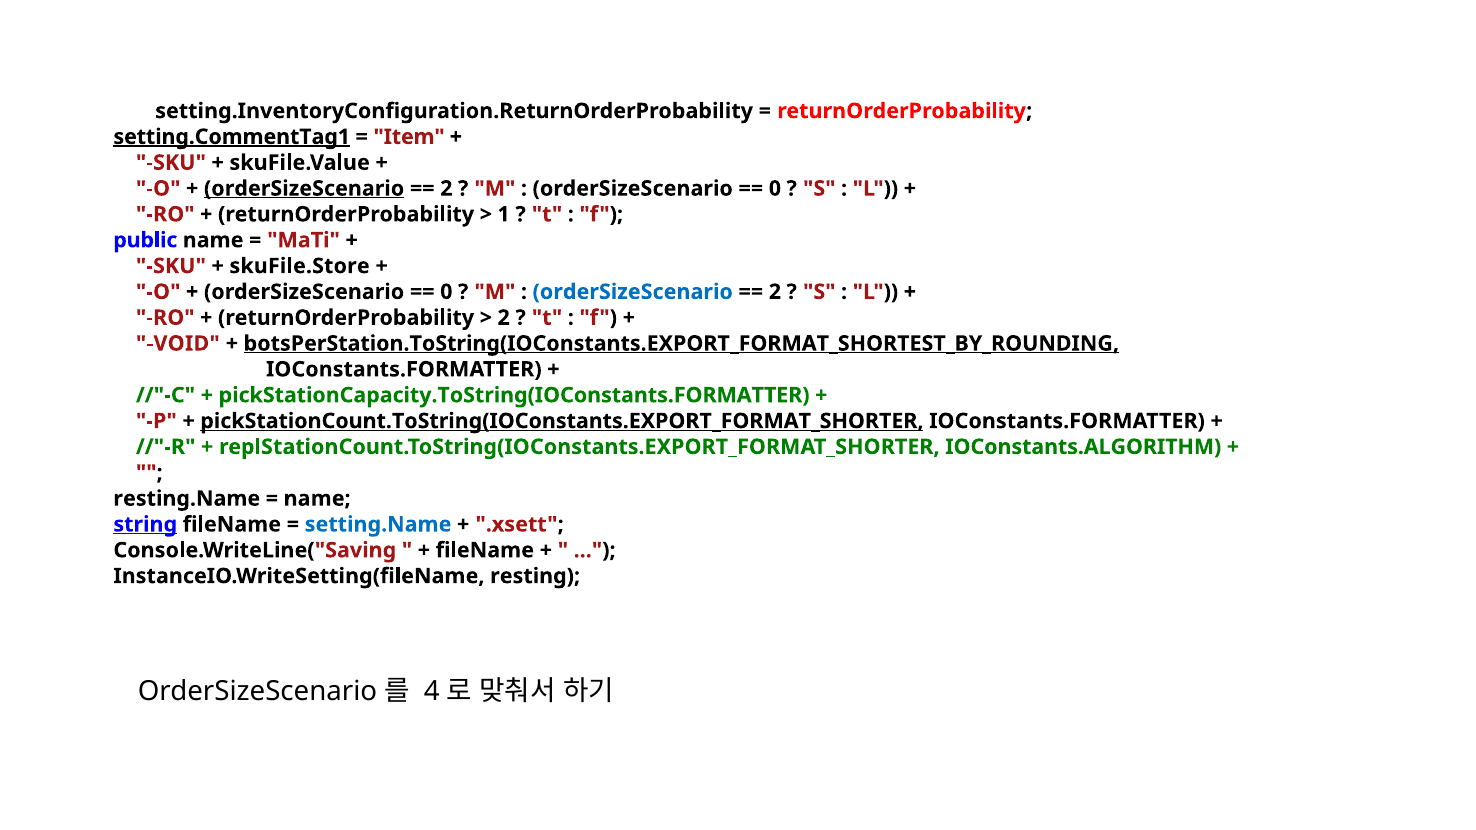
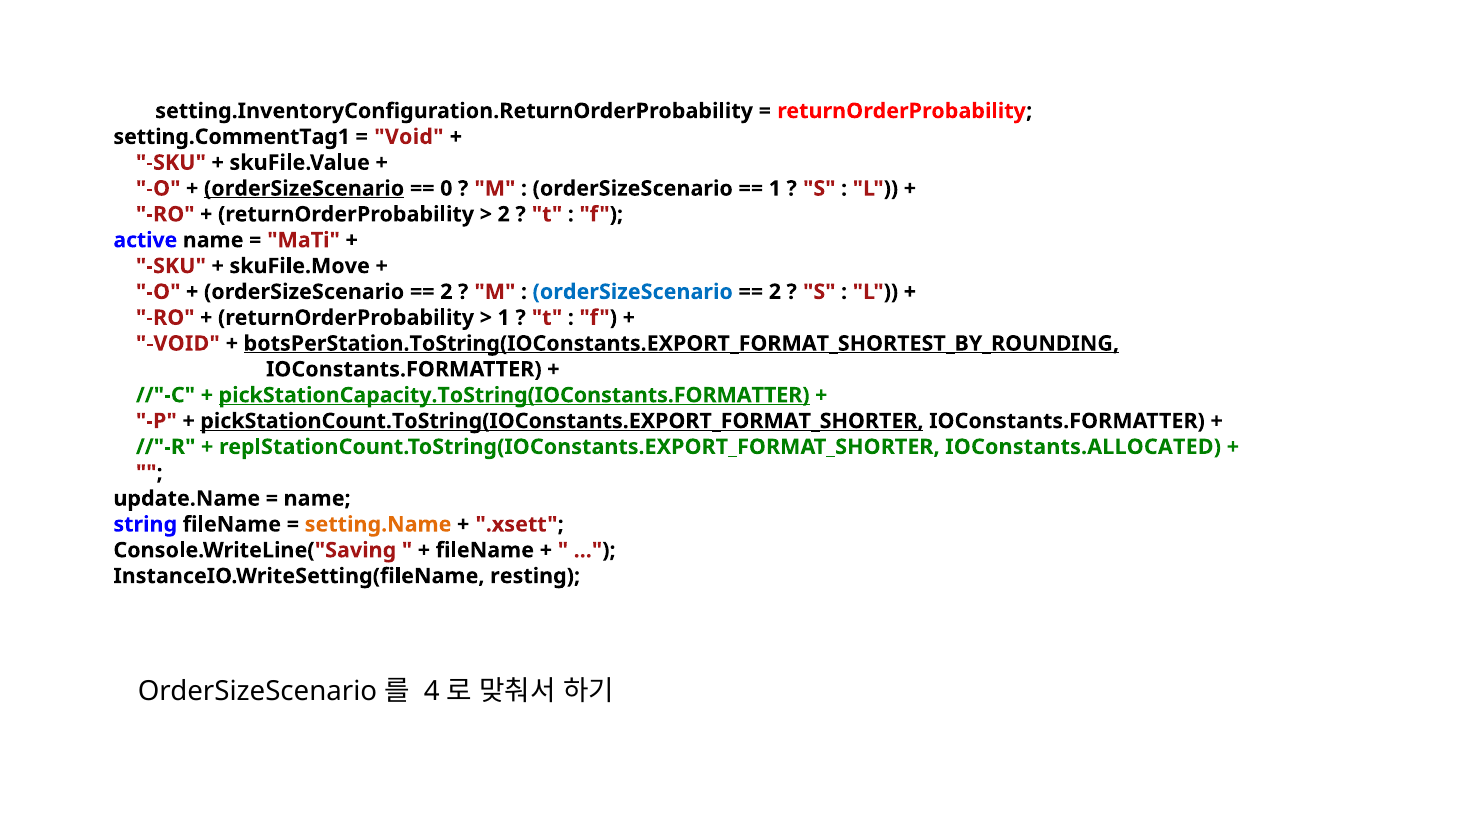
setting.CommentTag1 underline: present -> none (232, 137)
Item: Item -> Void (409, 137)
2: 2 -> 0 (446, 189)
0: 0 -> 1 (775, 189)
1: 1 -> 2 (504, 214)
public: public -> active (145, 240)
skuFile.Store: skuFile.Store -> skuFile.Move (300, 266)
0: 0 -> 2 (446, 292)
2: 2 -> 1 (504, 318)
pickStationCapacity.ToString(IOConstants.FORMATTER underline: none -> present (514, 395)
IOConstants.ALGORITHM: IOConstants.ALGORITHM -> IOConstants.ALLOCATED (1083, 447)
resting.Name: resting.Name -> update.Name (187, 499)
string underline: present -> none (145, 525)
setting.Name colour: blue -> orange (378, 525)
